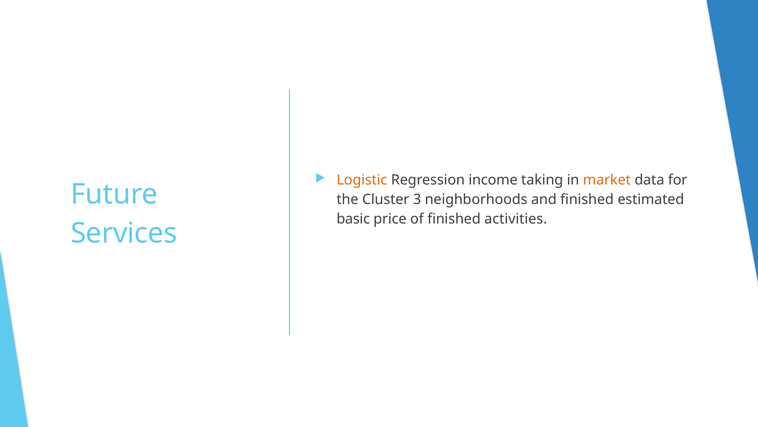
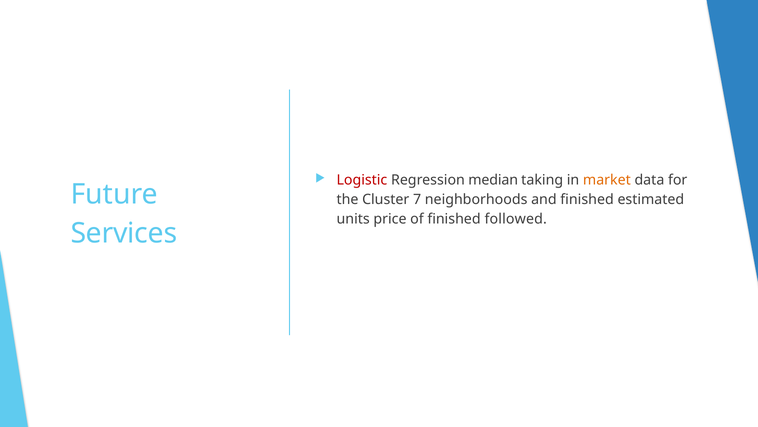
Logistic colour: orange -> red (362, 180)
income: income -> median (493, 180)
3: 3 -> 7 (417, 199)
basic: basic -> units (353, 219)
activities: activities -> followed (516, 219)
